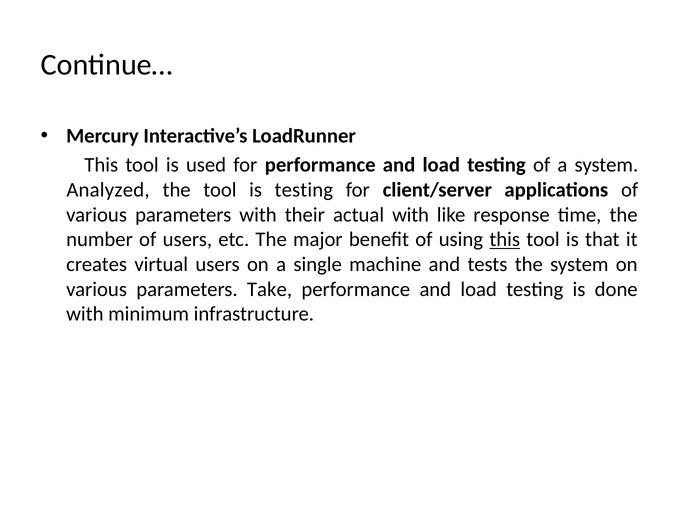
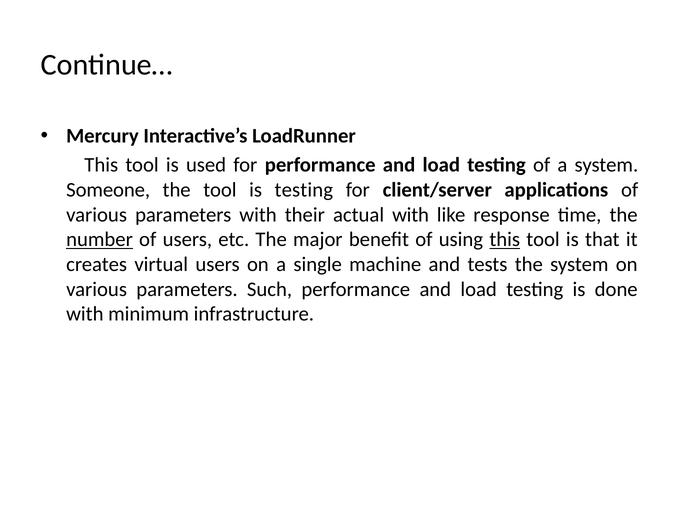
Analyzed: Analyzed -> Someone (108, 190)
number underline: none -> present (100, 240)
Take: Take -> Such (270, 289)
